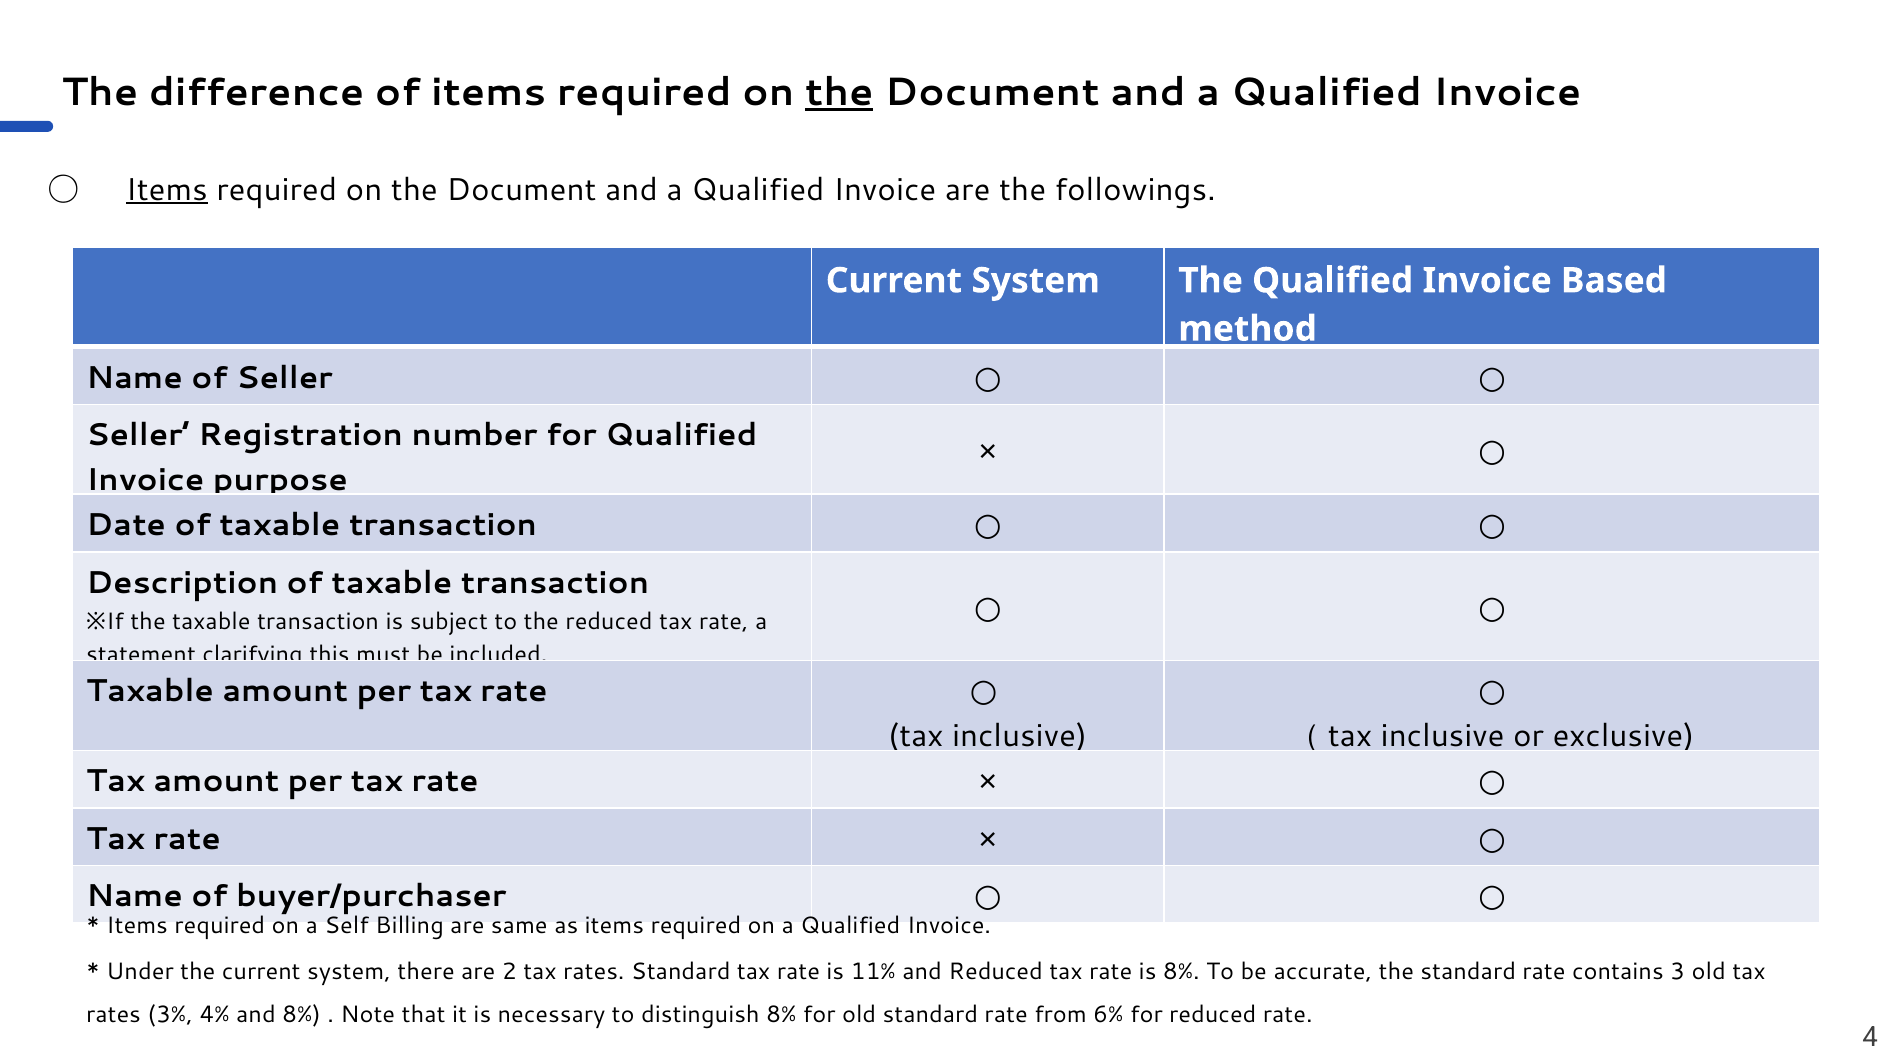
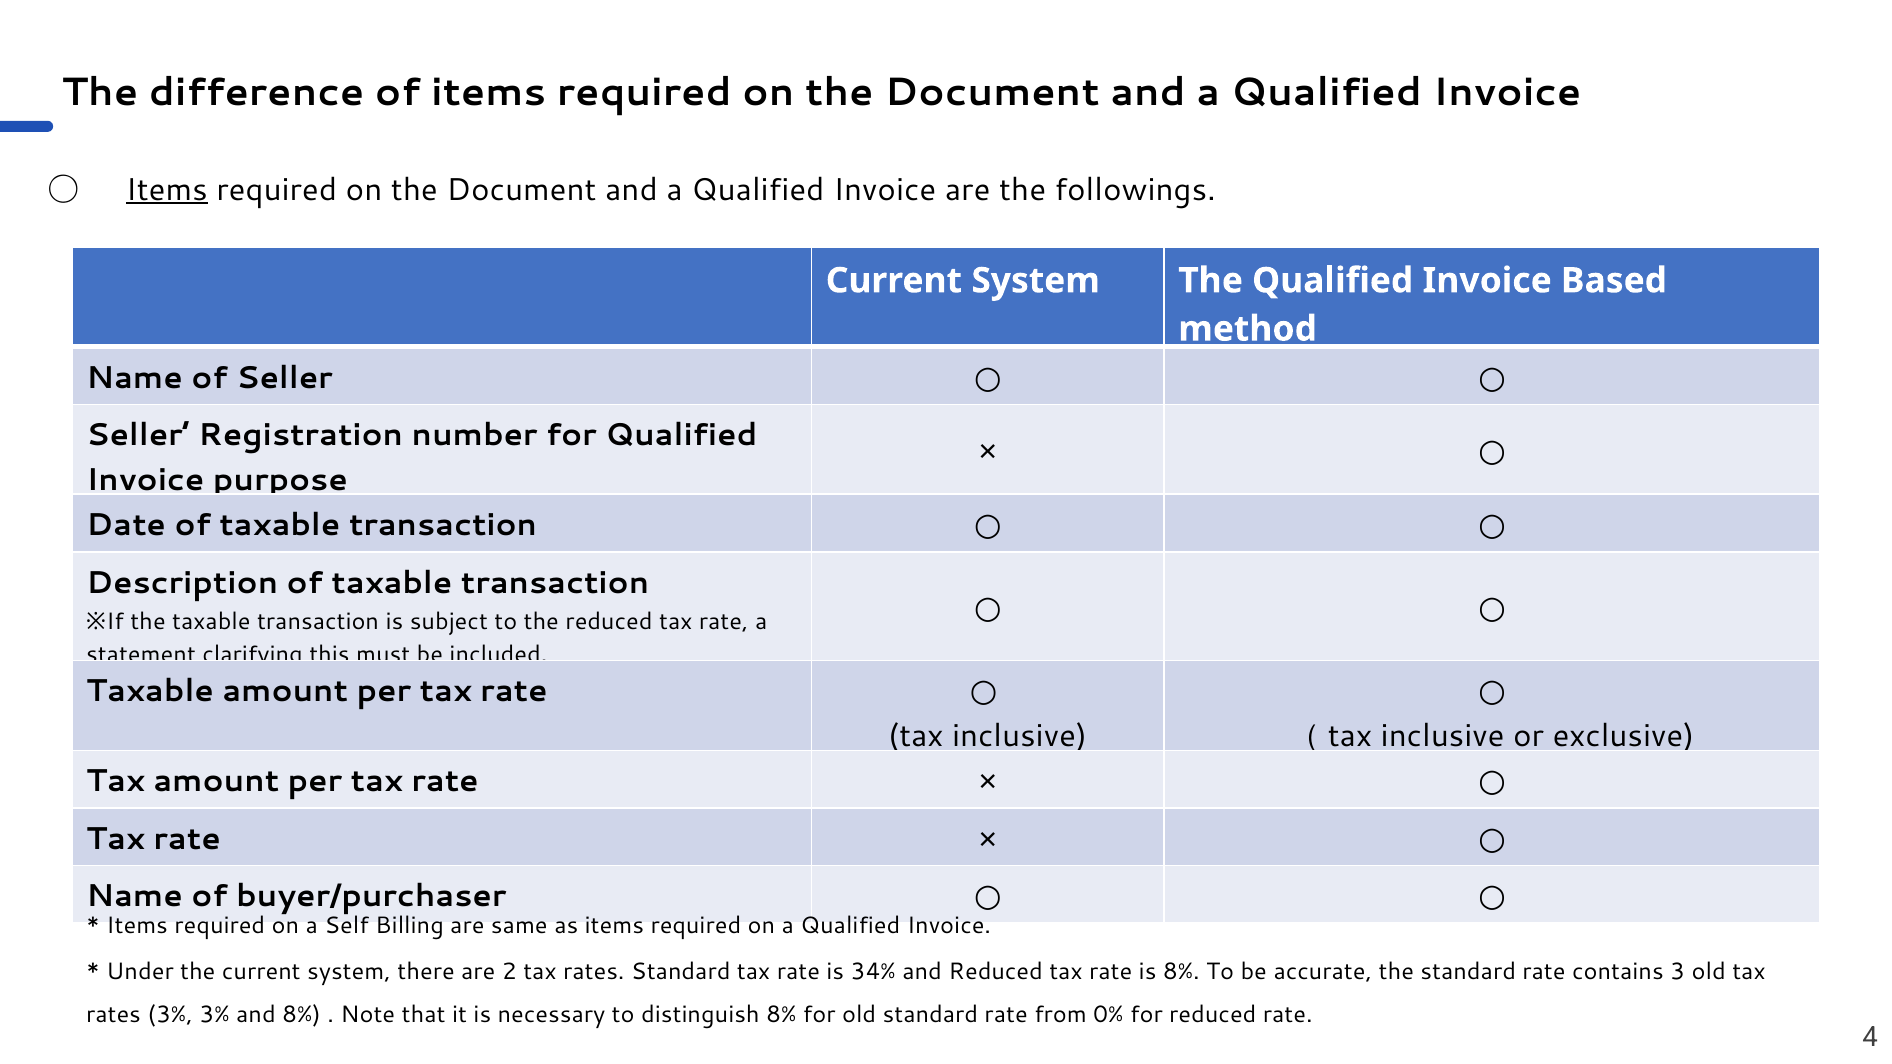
the underline: present -> none (839, 92)
11%: 11% -> 34% (873, 972)
3% 4%: 4% -> 3% (214, 1015)
6%: 6% -> 0% (1108, 1015)
